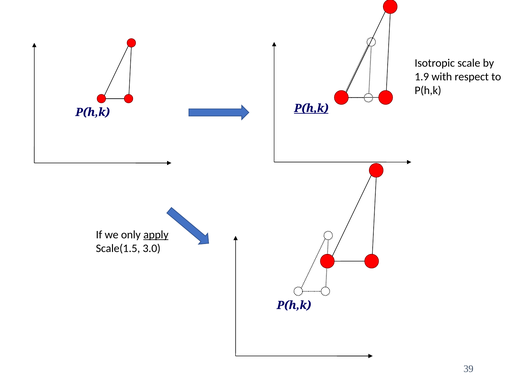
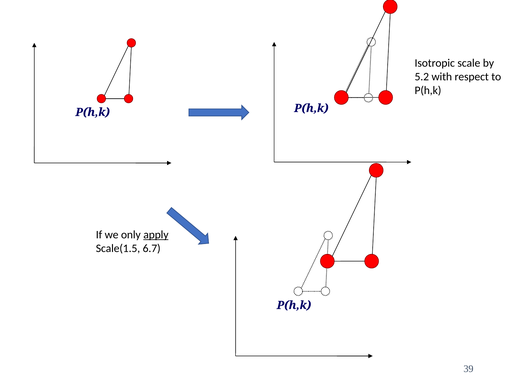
1.9: 1.9 -> 5.2 (422, 77)
P(h,k underline: present -> none (311, 108)
3.0: 3.0 -> 6.7 (152, 248)
